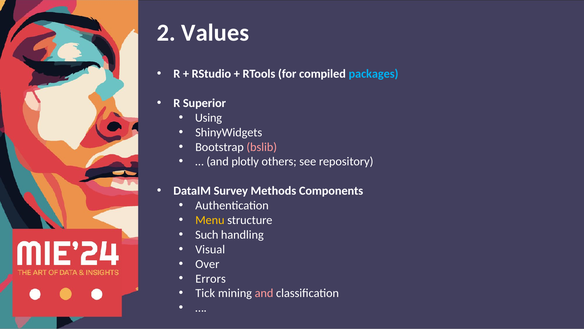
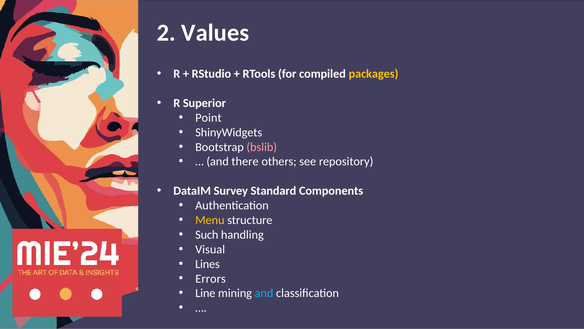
packages colour: light blue -> yellow (374, 74)
Using: Using -> Point (208, 118)
plotly: plotly -> there (245, 161)
Methods: Methods -> Standard (273, 191)
Over: Over -> Lines (207, 264)
Tick: Tick -> Line (205, 293)
and colour: pink -> light blue (264, 293)
